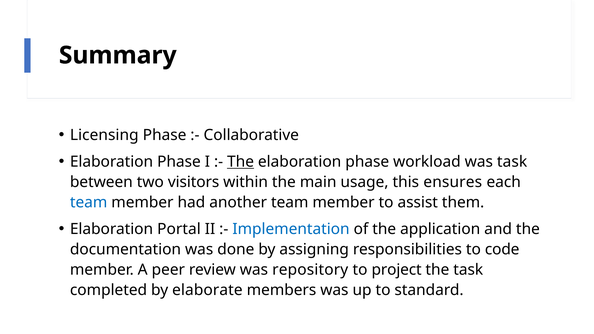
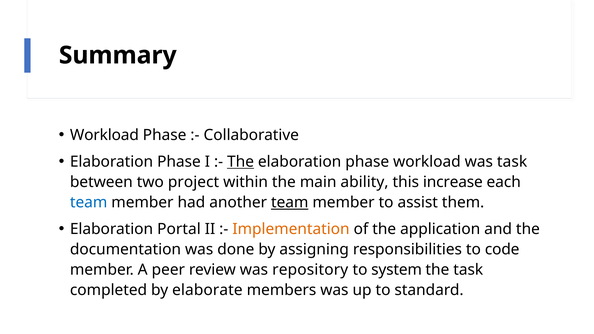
Licensing: Licensing -> Workload (104, 135)
visitors: visitors -> project (193, 182)
usage: usage -> ability (364, 182)
ensures: ensures -> increase (453, 182)
team underline: none -> present (290, 203)
Implementation colour: blue -> orange (291, 229)
project: project -> system (397, 270)
